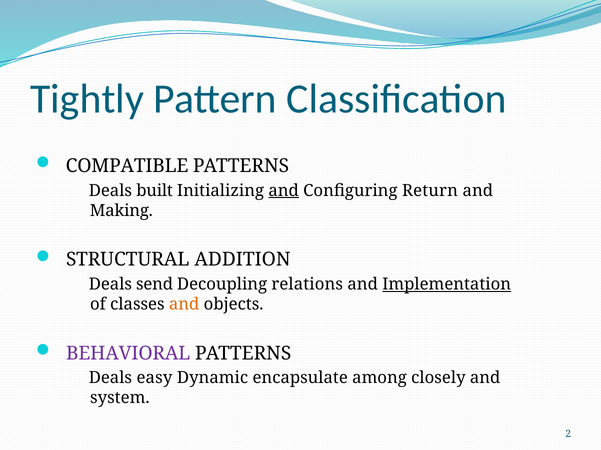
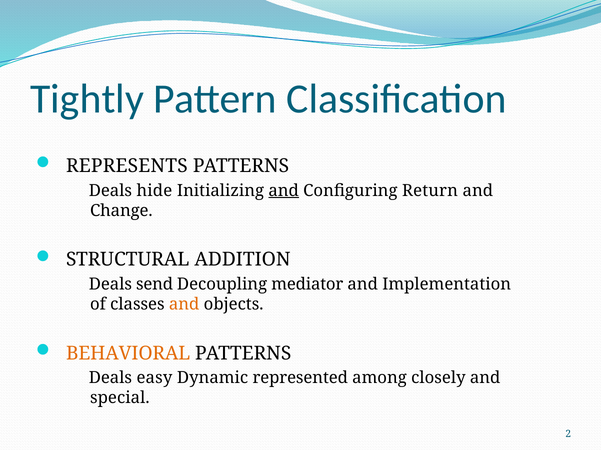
COMPATIBLE: COMPATIBLE -> REPRESENTS (127, 166)
built: built -> hide (154, 191)
Making: Making -> Change (121, 211)
relations: relations -> mediator (307, 285)
Implementation underline: present -> none (447, 285)
BEHAVIORAL colour: purple -> orange (128, 354)
encapsulate: encapsulate -> represented (300, 378)
system: system -> special (120, 399)
